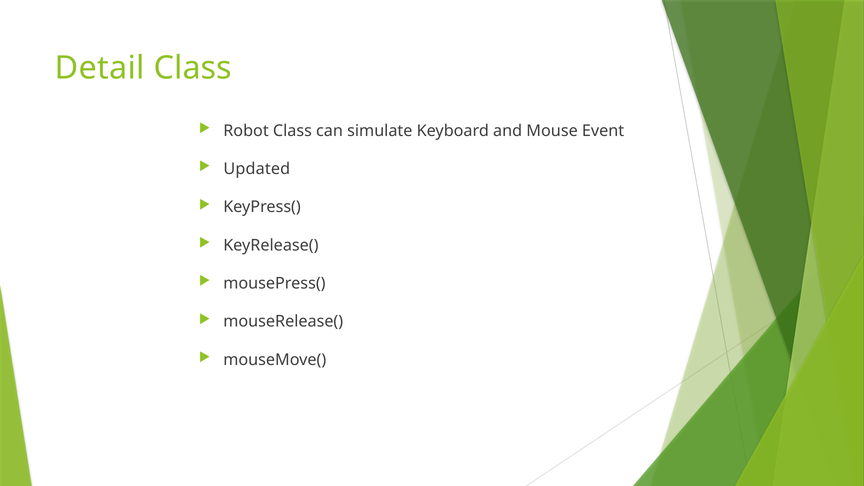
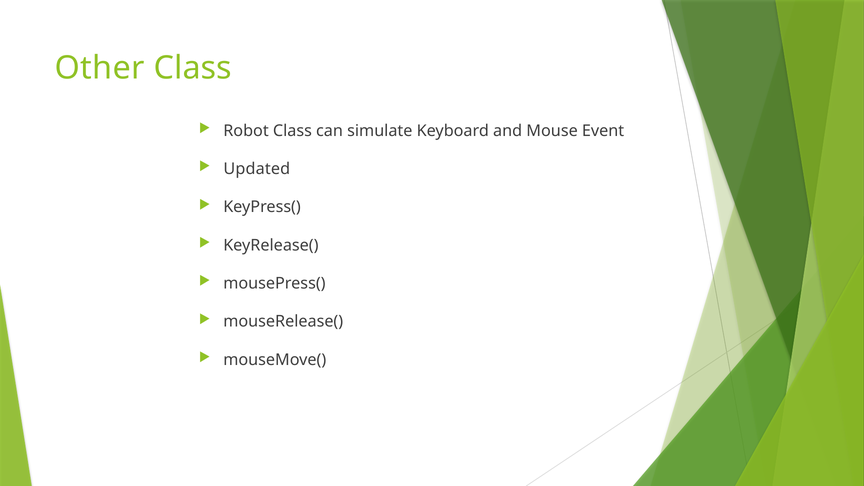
Detail: Detail -> Other (100, 68)
